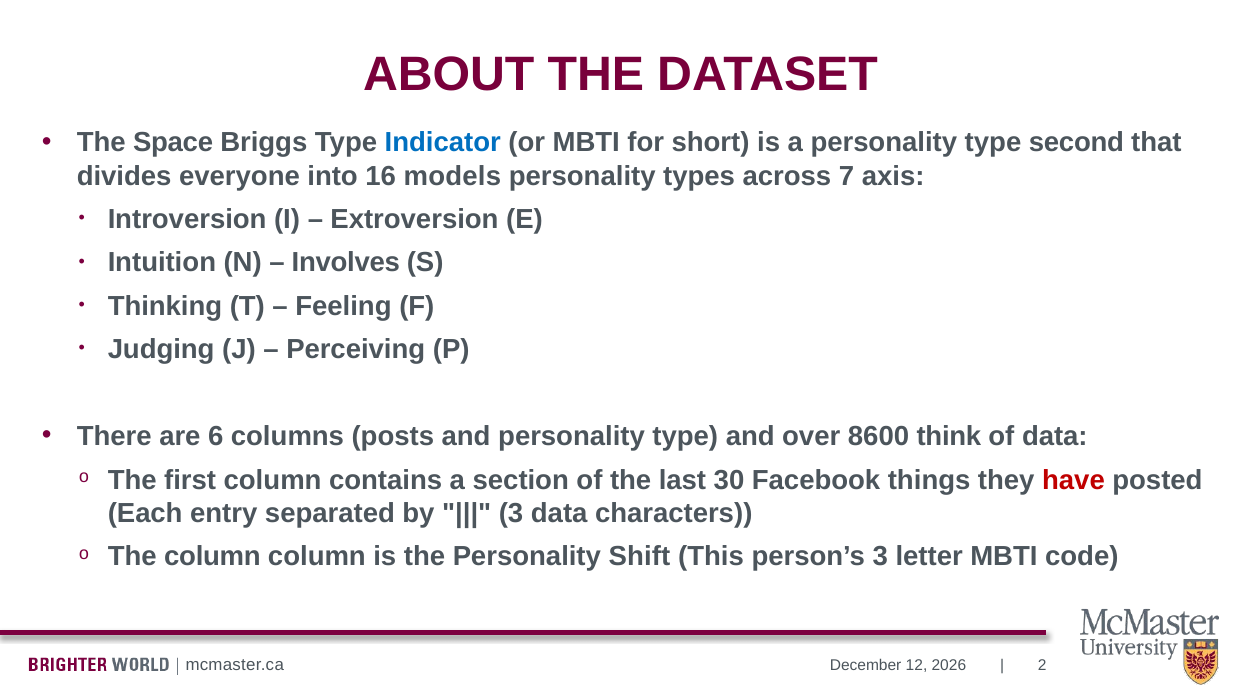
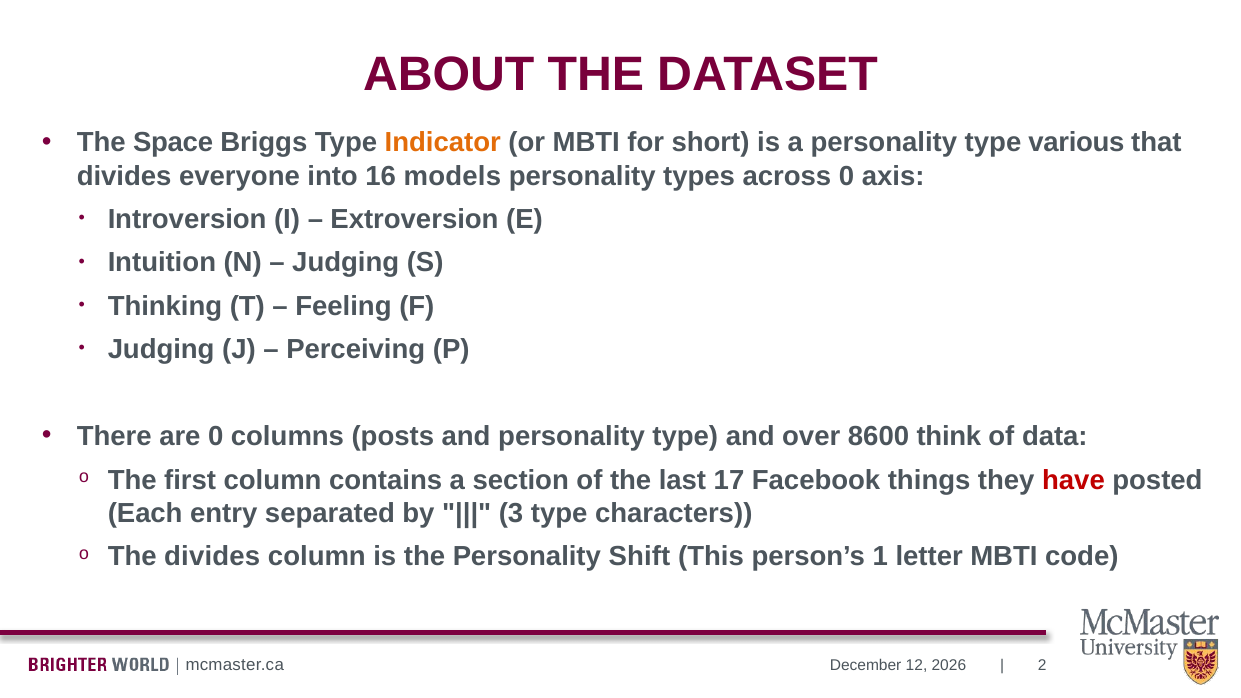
Indicator colour: blue -> orange (443, 143)
second: second -> various (1076, 143)
across 7: 7 -> 0 (847, 176)
Involves: Involves -> Judging (346, 263)
are 6: 6 -> 0 (216, 437)
30: 30 -> 17 (729, 480)
3 data: data -> type (559, 513)
The column: column -> divides (212, 556)
person’s 3: 3 -> 1 (880, 556)
